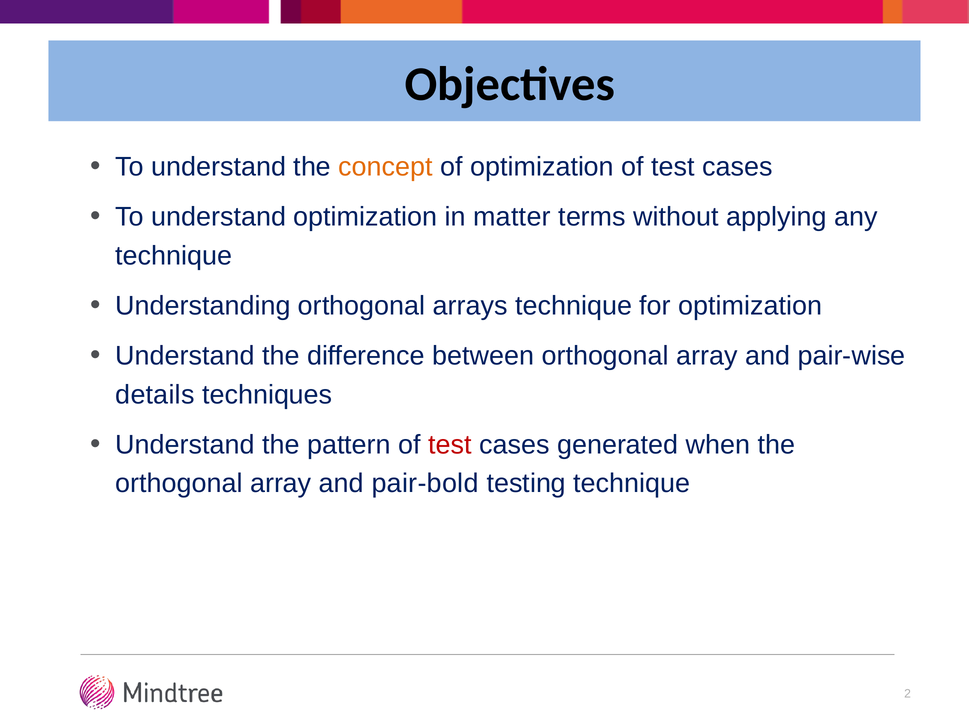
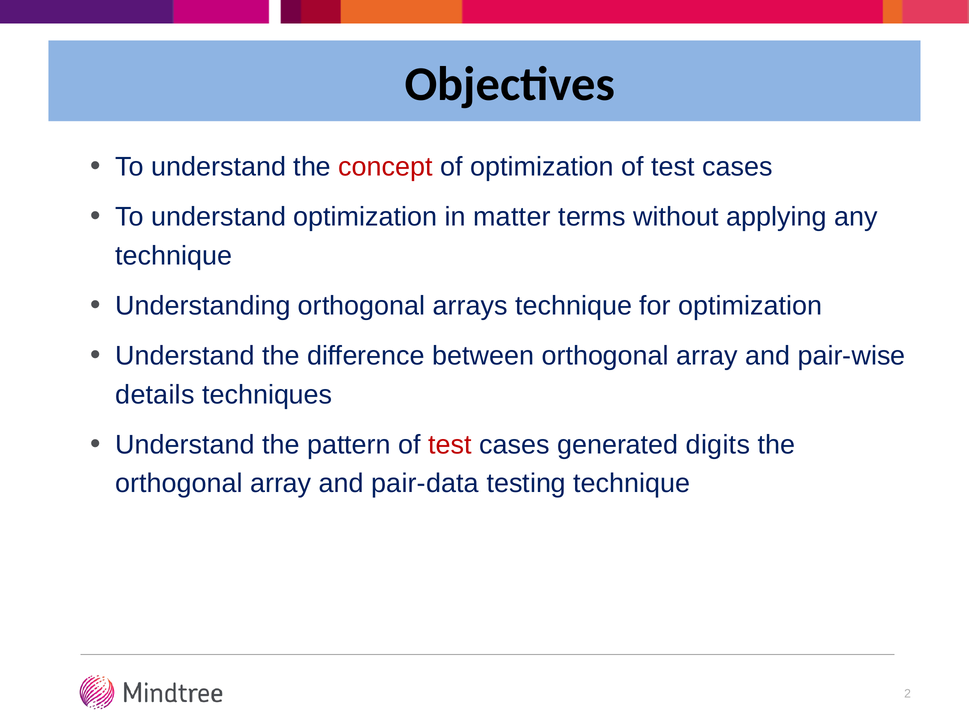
concept colour: orange -> red (386, 167)
when: when -> digits (718, 445)
pair-bold: pair-bold -> pair-data (425, 483)
